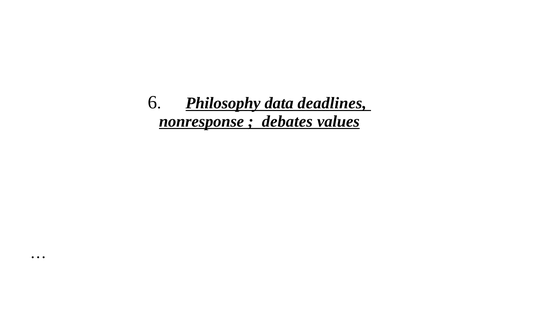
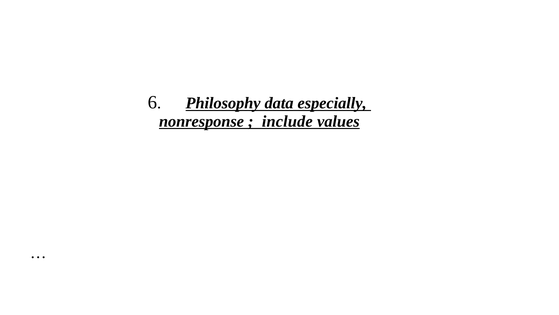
deadlines: deadlines -> especially (332, 103)
debates: debates -> include (287, 121)
